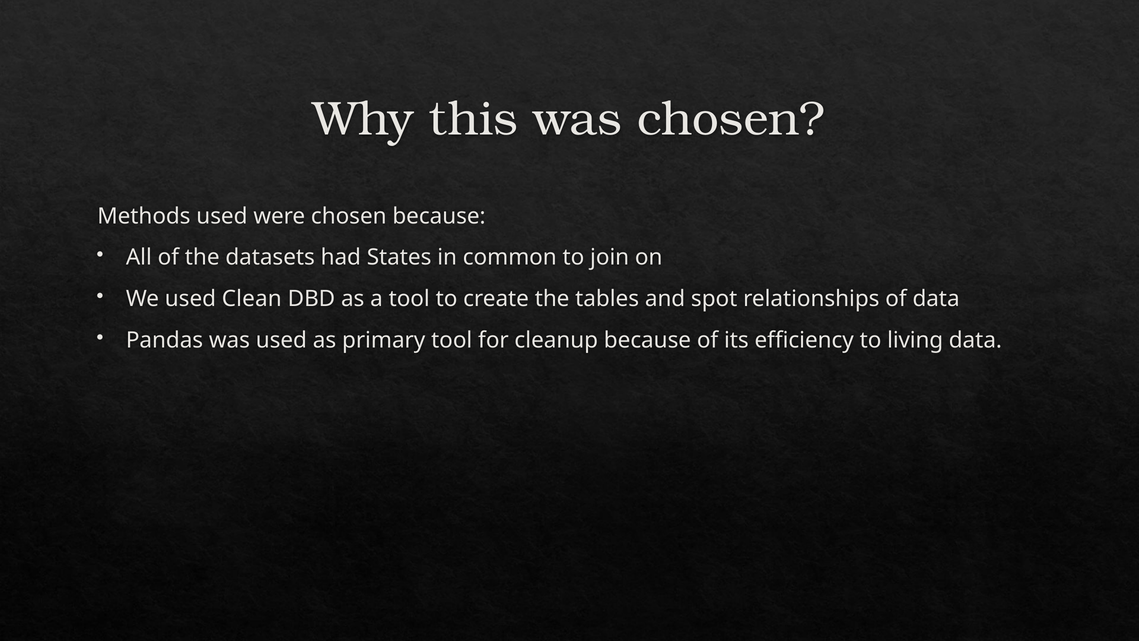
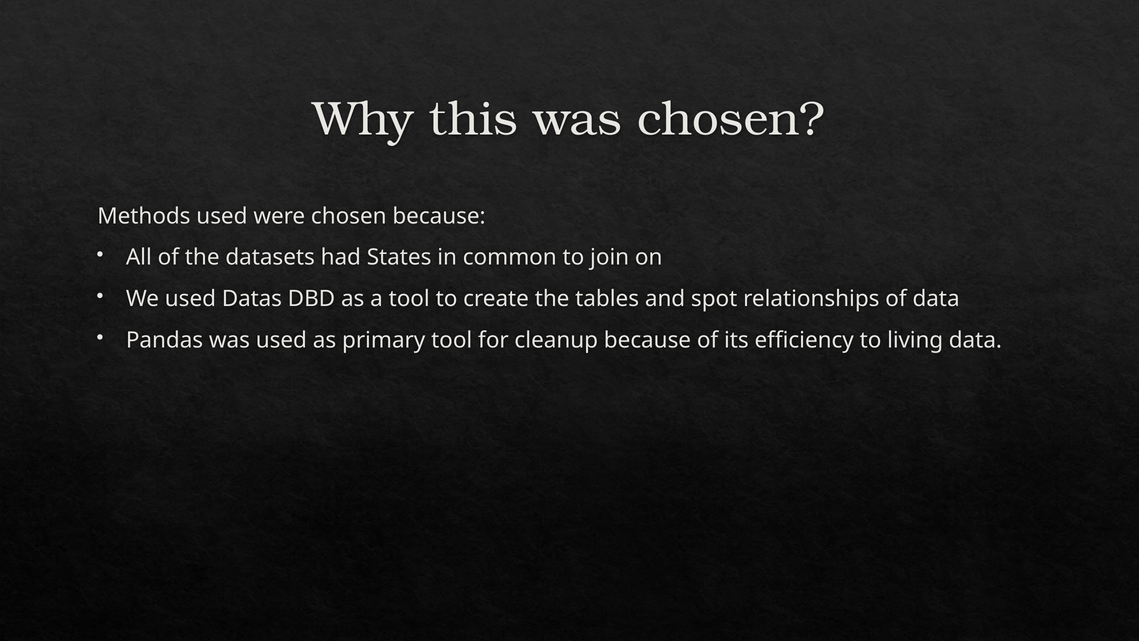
Clean: Clean -> Datas (252, 299)
